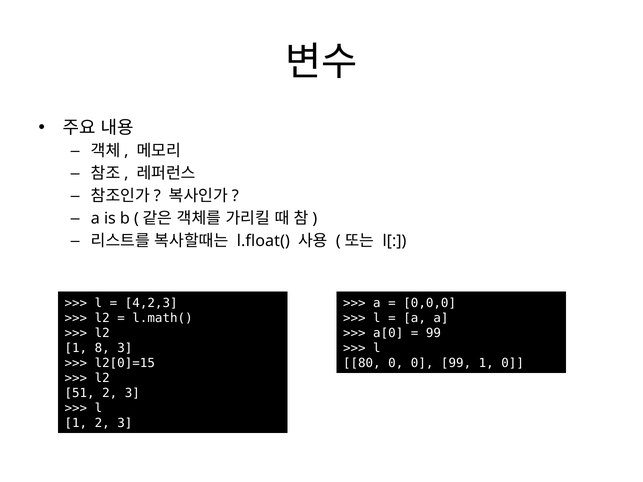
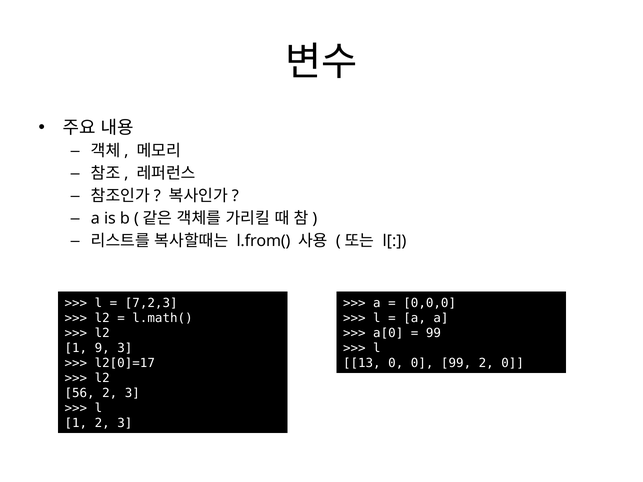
l.float(: l.float( -> l.from( (263, 241)
4,2,3: 4,2,3 -> 7,2,3 (151, 303)
8: 8 -> 9 (102, 348)
l2[0]=15: l2[0]=15 -> l2[0]=17 (125, 363)
80: 80 -> 13 (362, 363)
99 1: 1 -> 2 (486, 363)
51: 51 -> 56 (80, 393)
